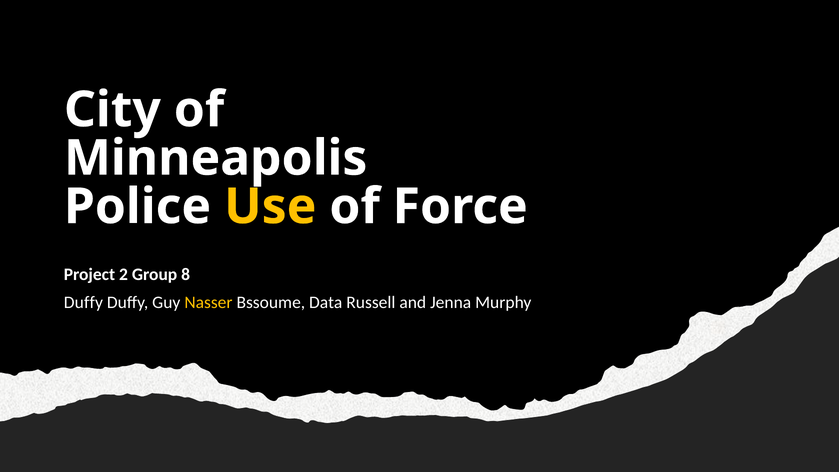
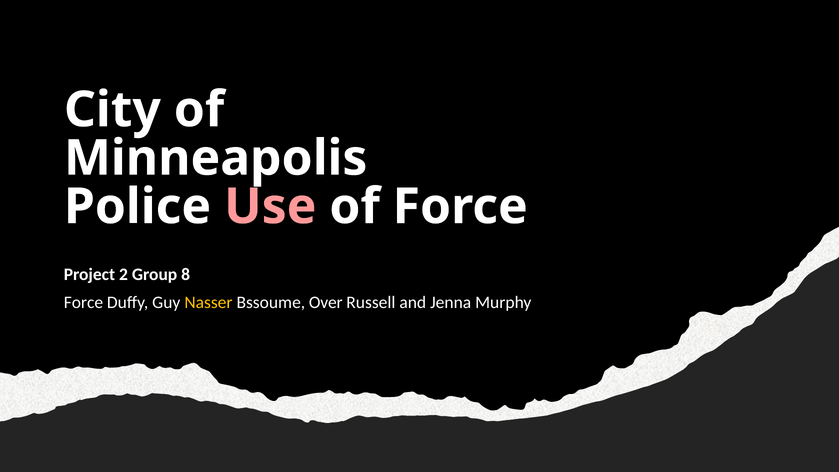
Use colour: yellow -> pink (270, 207)
Duffy: Duffy -> Force (83, 302)
Data: Data -> Over (326, 302)
